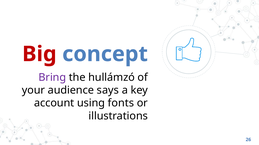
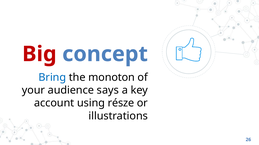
Bring colour: purple -> blue (52, 78)
hullámzó: hullámzó -> monoton (112, 78)
fonts: fonts -> része (121, 104)
